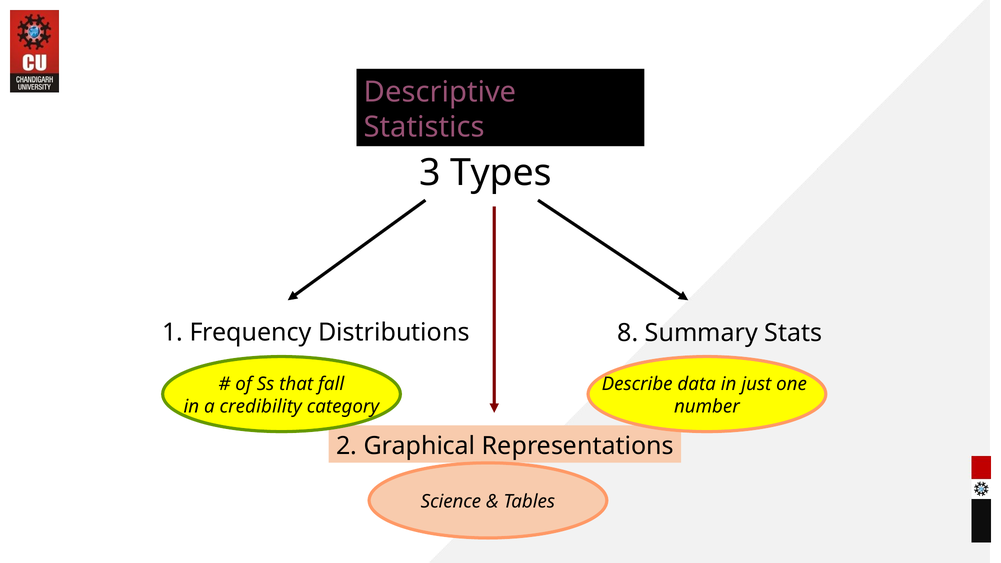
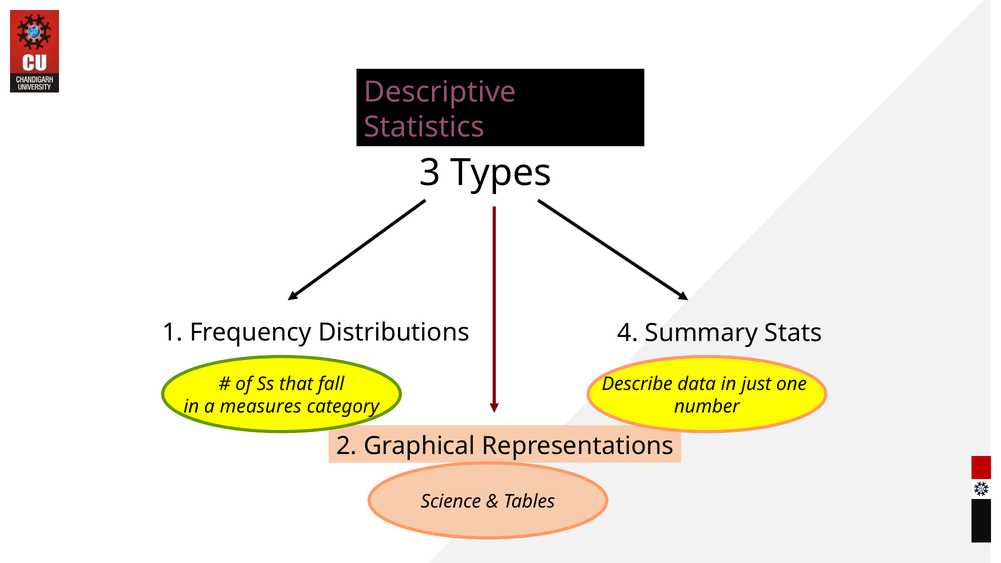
8: 8 -> 4 (628, 333)
credibility: credibility -> measures (261, 407)
